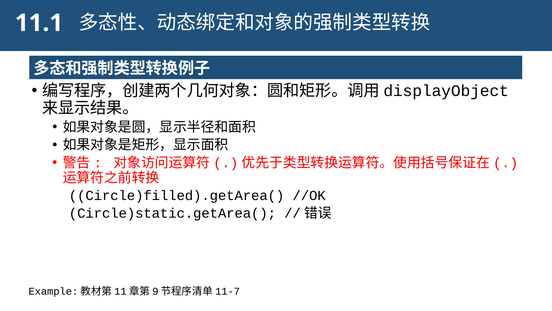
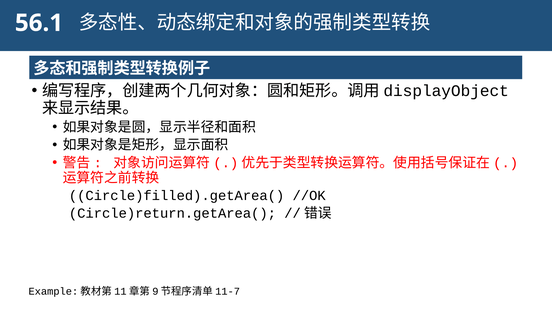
11.1: 11.1 -> 56.1 (39, 23)
Circle)static.getArea(: Circle)static.getArea( -> Circle)return.getArea( (172, 213)
